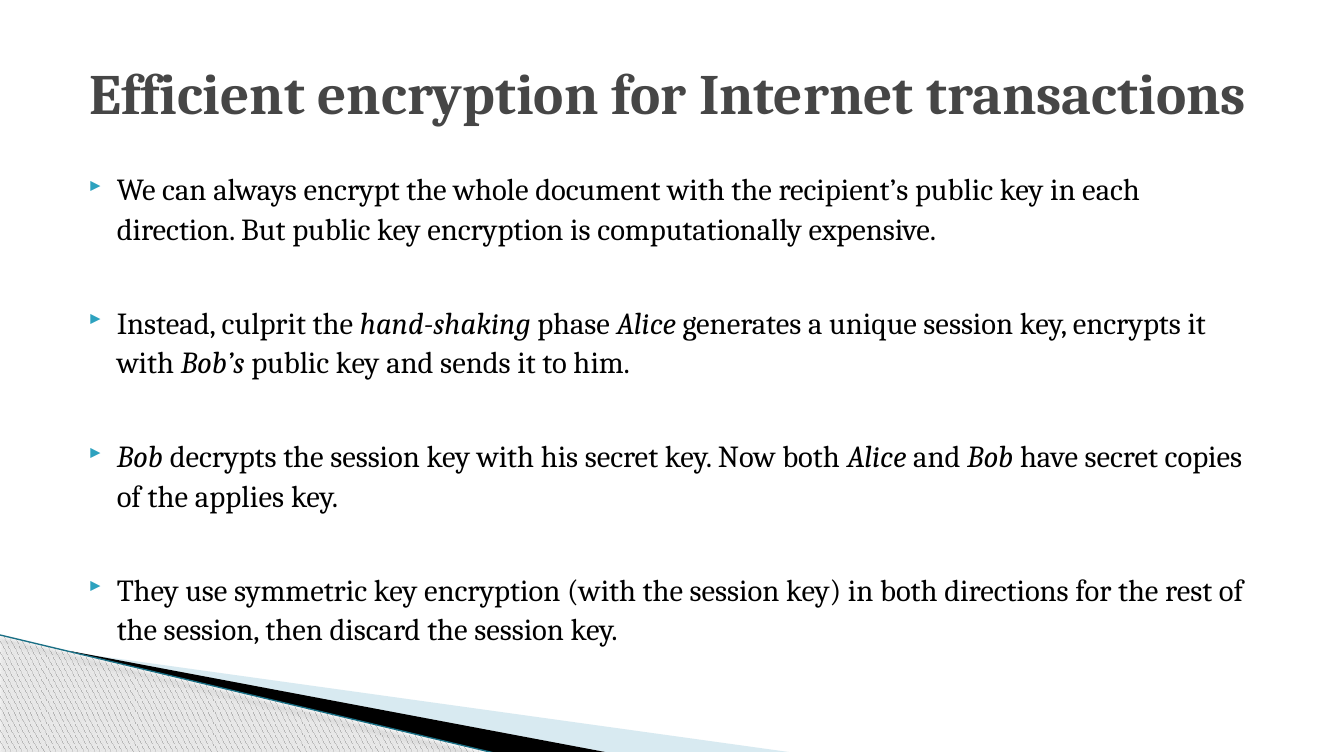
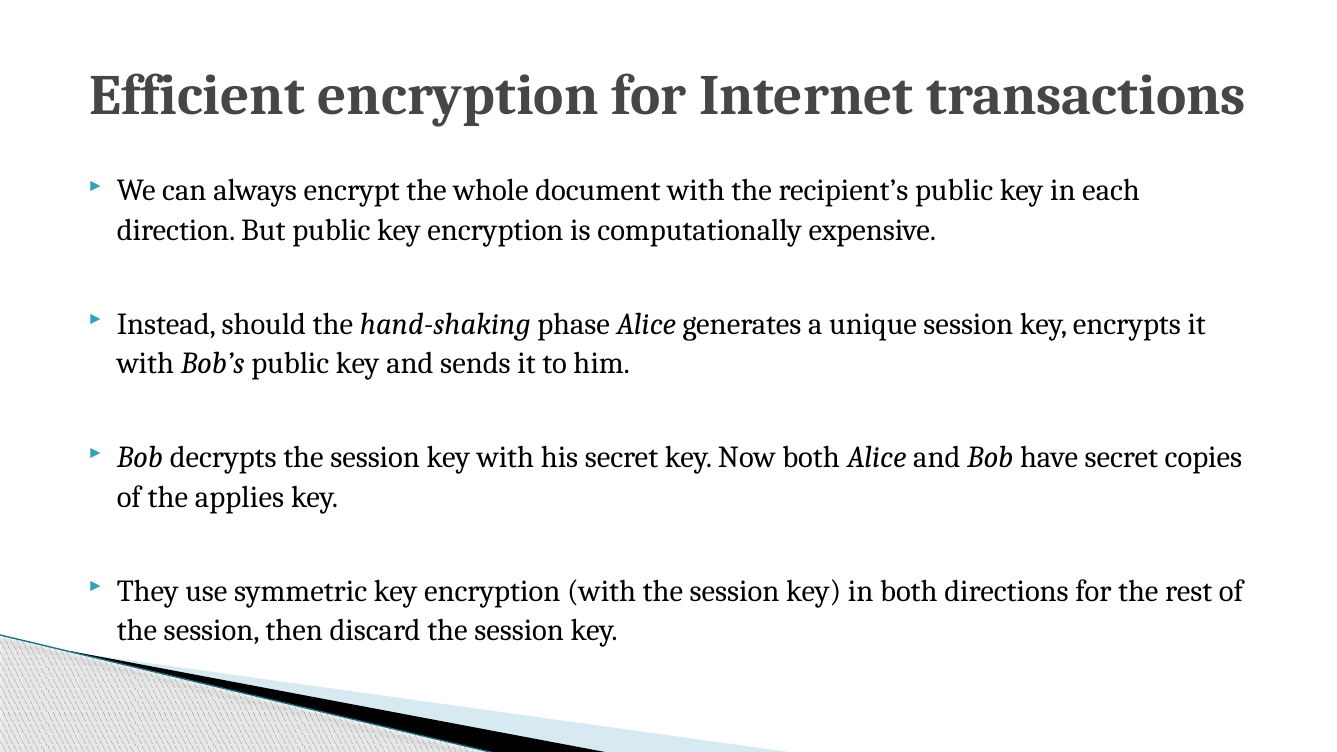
culprit: culprit -> should (264, 324)
